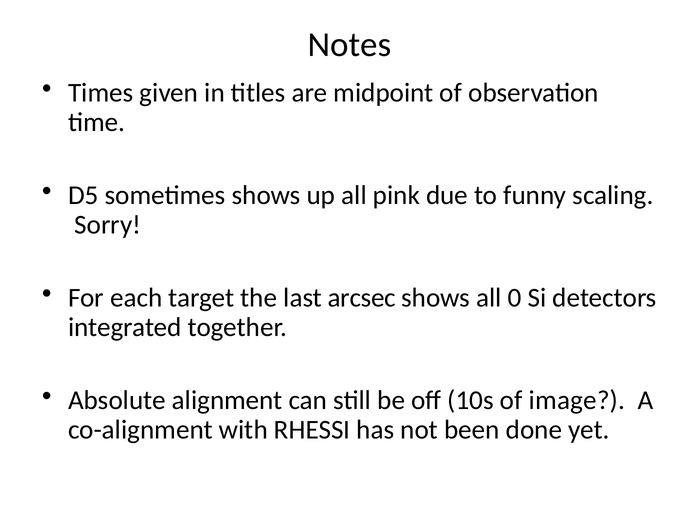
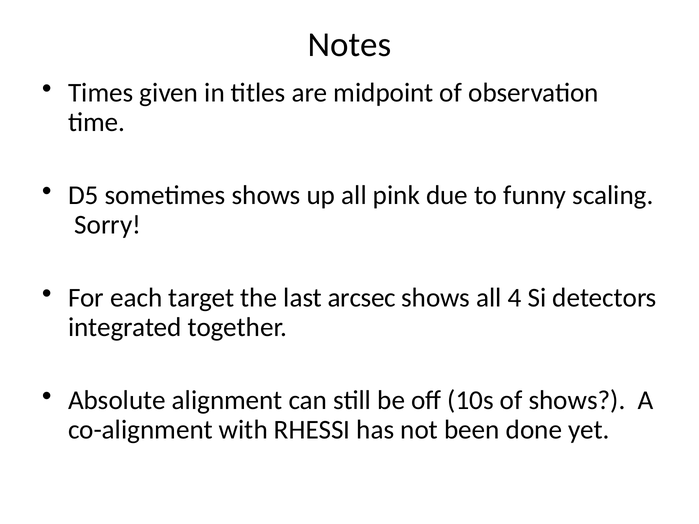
0: 0 -> 4 (515, 298)
of image: image -> shows (577, 401)
